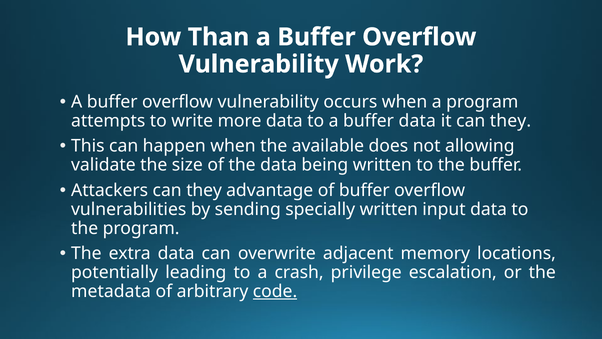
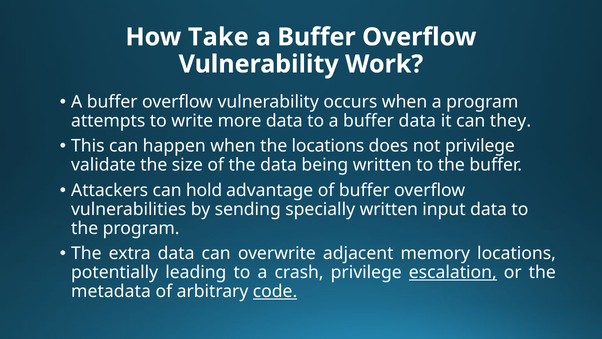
Than: Than -> Take (218, 37)
the available: available -> locations (328, 146)
not allowing: allowing -> privilege (480, 146)
Attackers can they: they -> hold (204, 190)
escalation underline: none -> present (453, 272)
